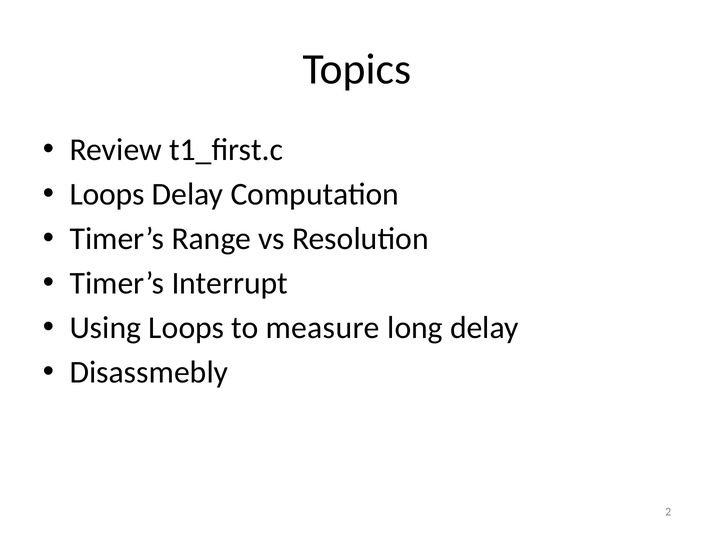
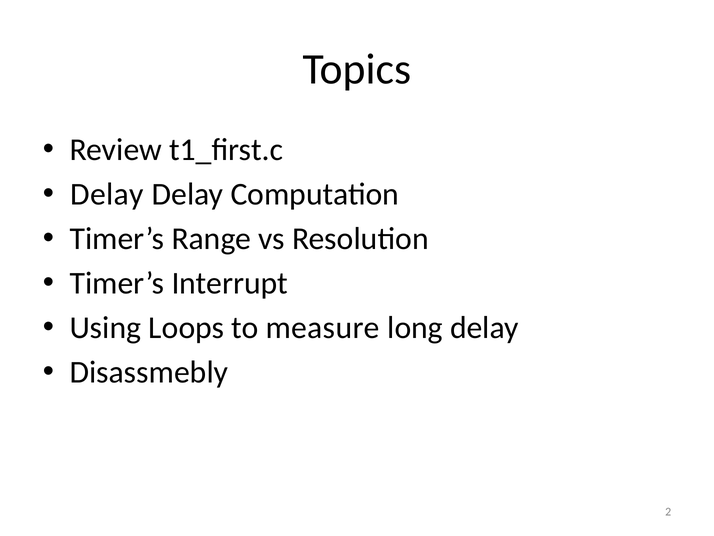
Loops: Loops -> Delay (107, 194)
